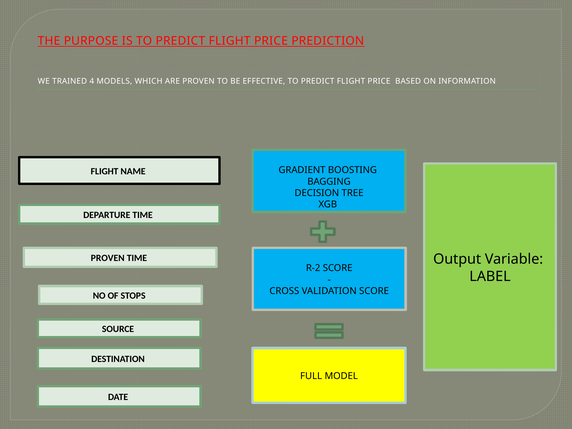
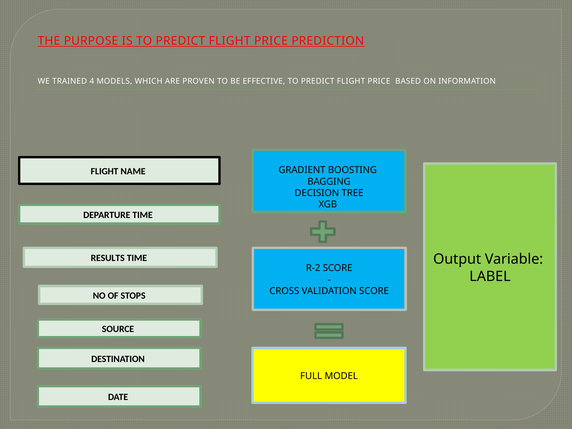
PROVEN: PROVEN -> RESULTS (108, 258)
